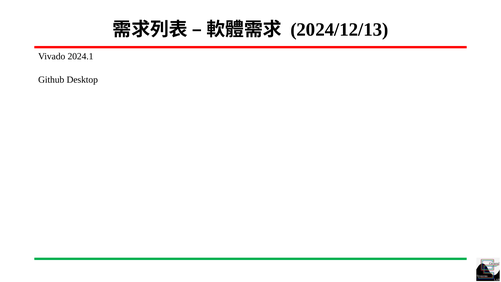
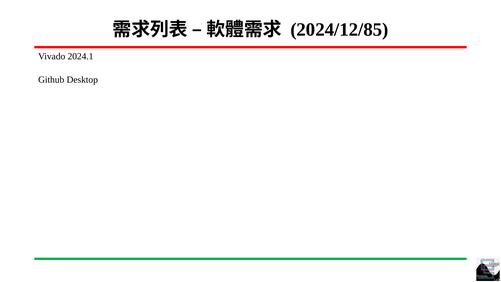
2024/12/13: 2024/12/13 -> 2024/12/85 (339, 30)
